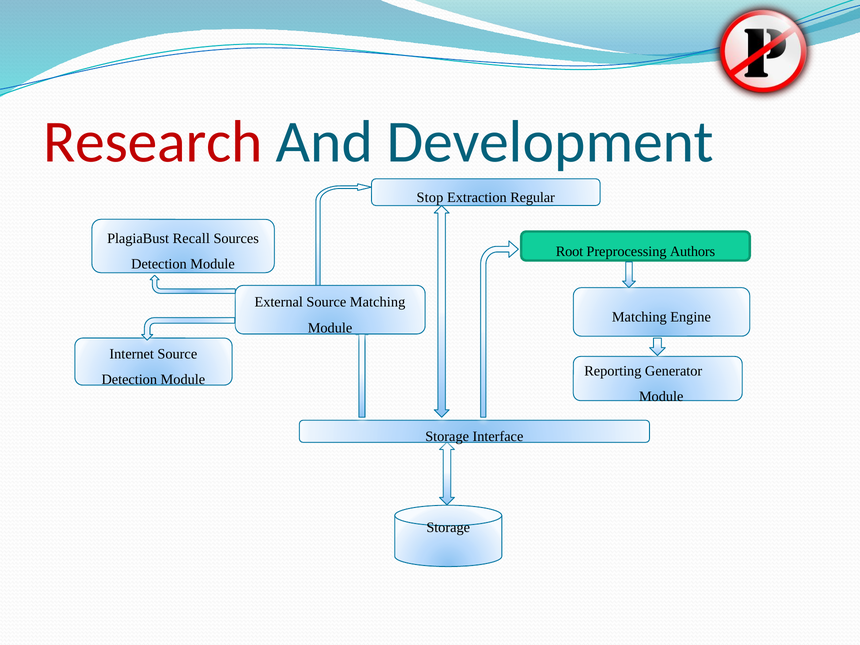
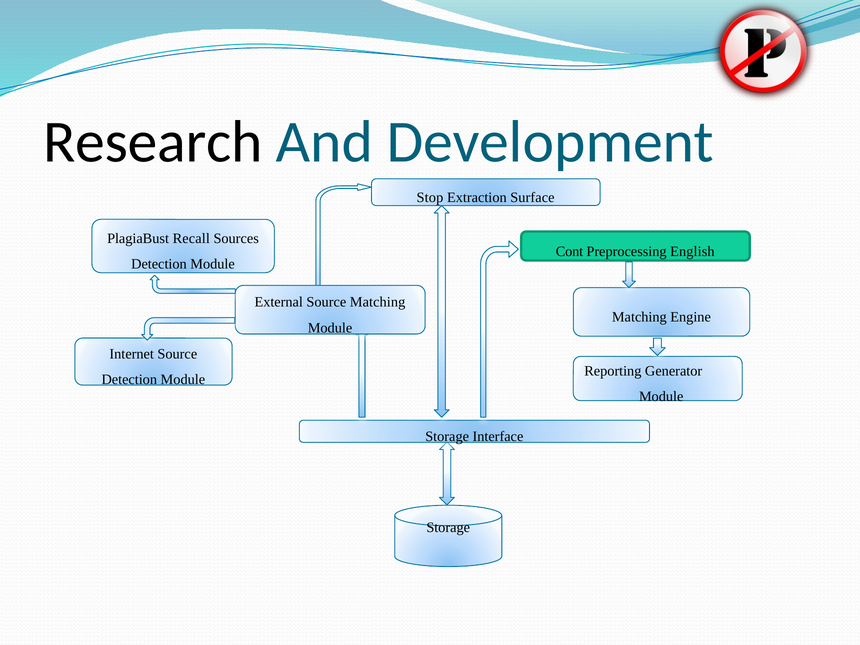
Research colour: red -> black (153, 142)
Regular: Regular -> Surface (532, 197)
Root: Root -> Cont (569, 251)
Authors: Authors -> English (692, 251)
